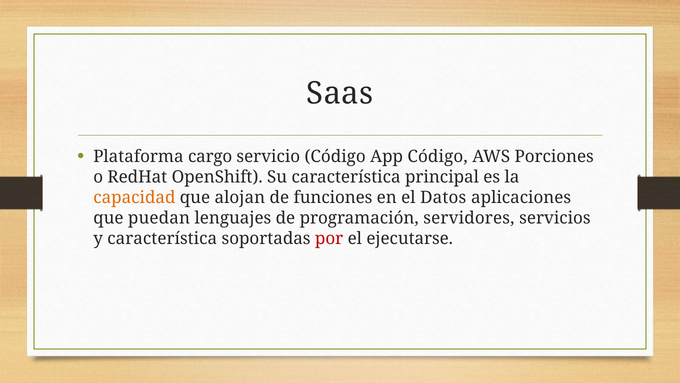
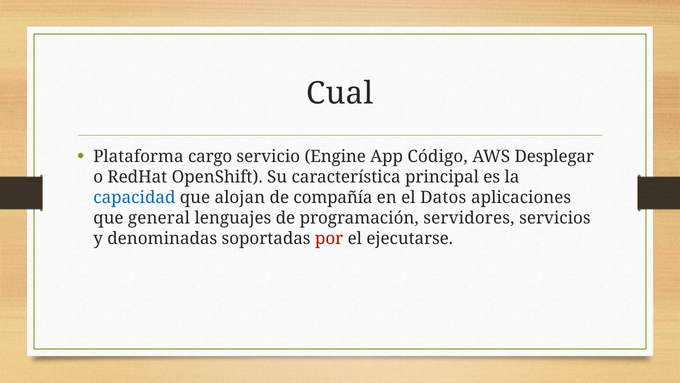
Saas: Saas -> Cual (340, 93)
servicio Código: Código -> Engine (335, 157)
Porciones: Porciones -> Desplegar (554, 157)
capacidad colour: orange -> blue (134, 197)
funciones: funciones -> compañía (333, 197)
puedan: puedan -> general (159, 218)
y característica: característica -> denominadas (162, 238)
